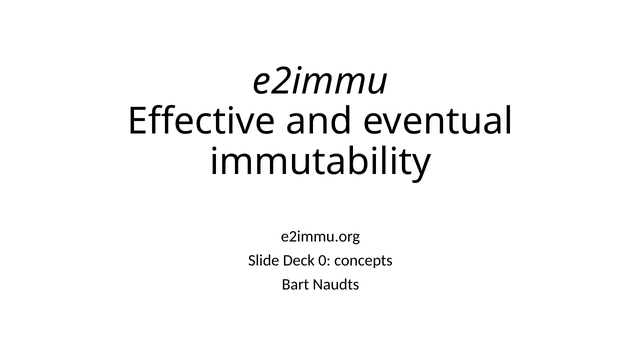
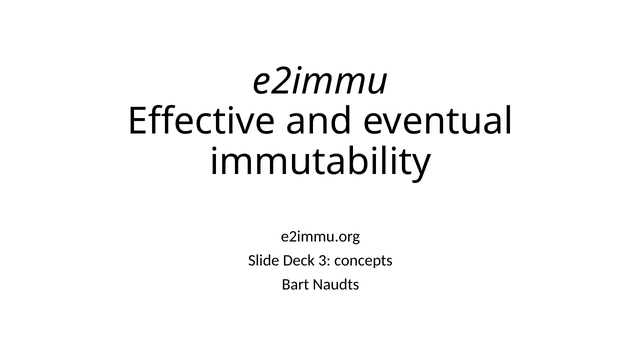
0: 0 -> 3 (325, 261)
